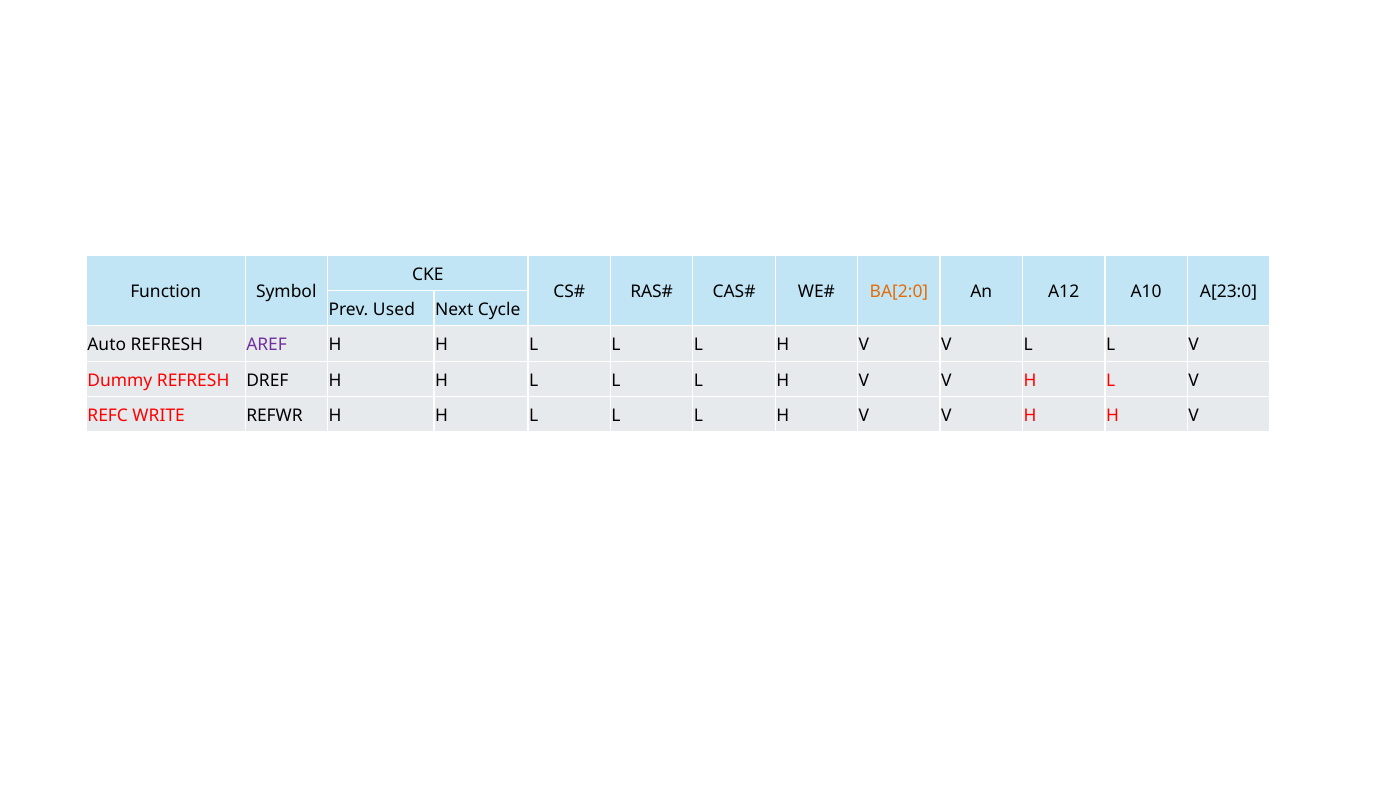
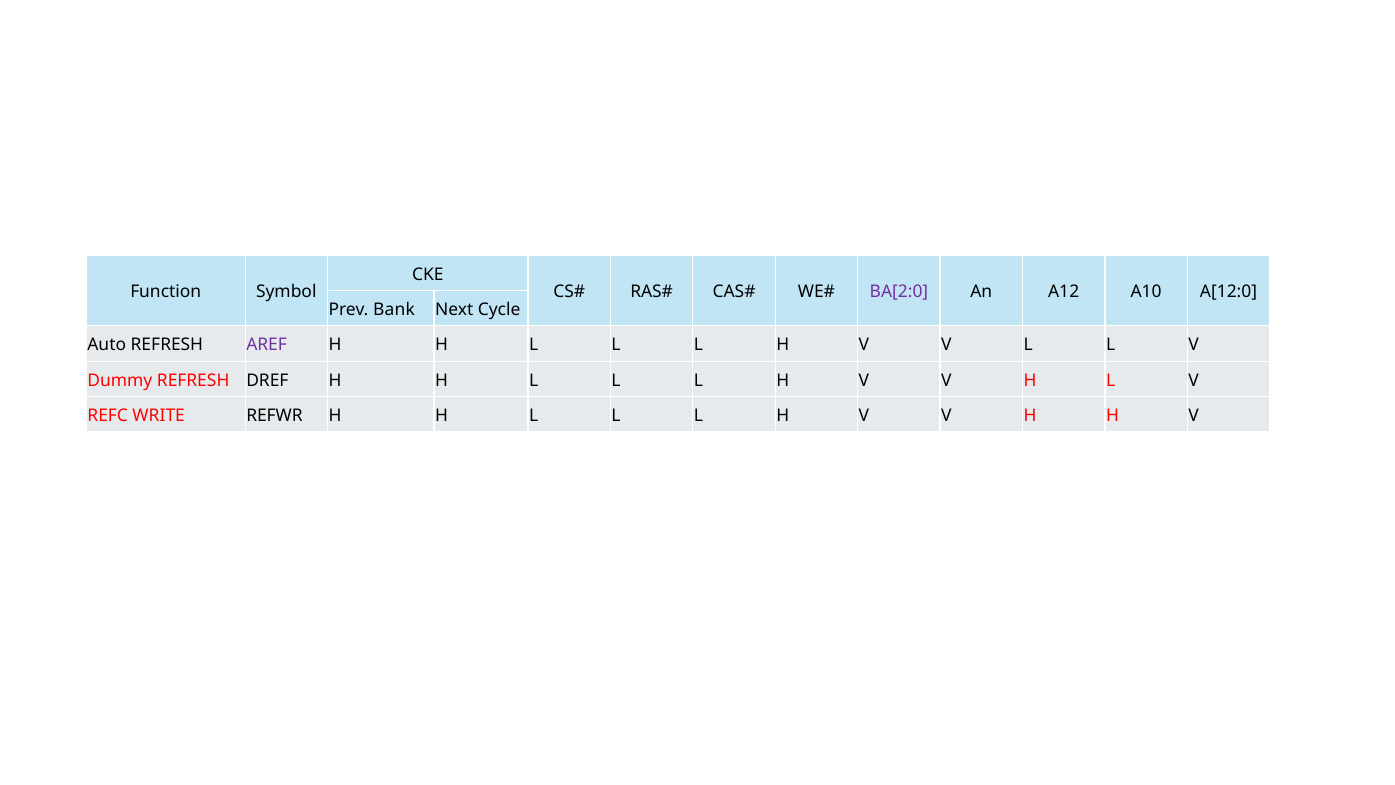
BA[2:0 colour: orange -> purple (899, 292)
A[23:0: A[23:0 -> A[12:0 (1229, 292)
Used: Used -> Bank (394, 310)
